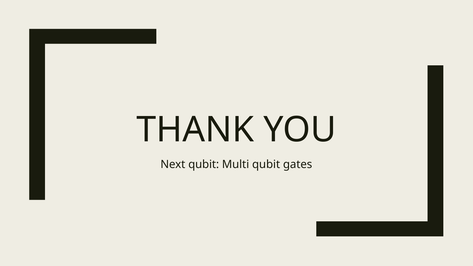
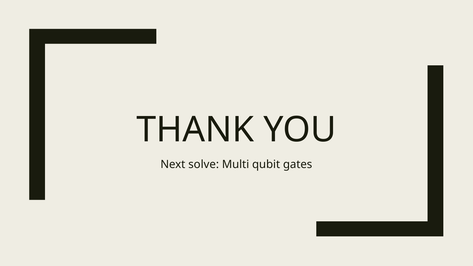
Next qubit: qubit -> solve (204, 164)
